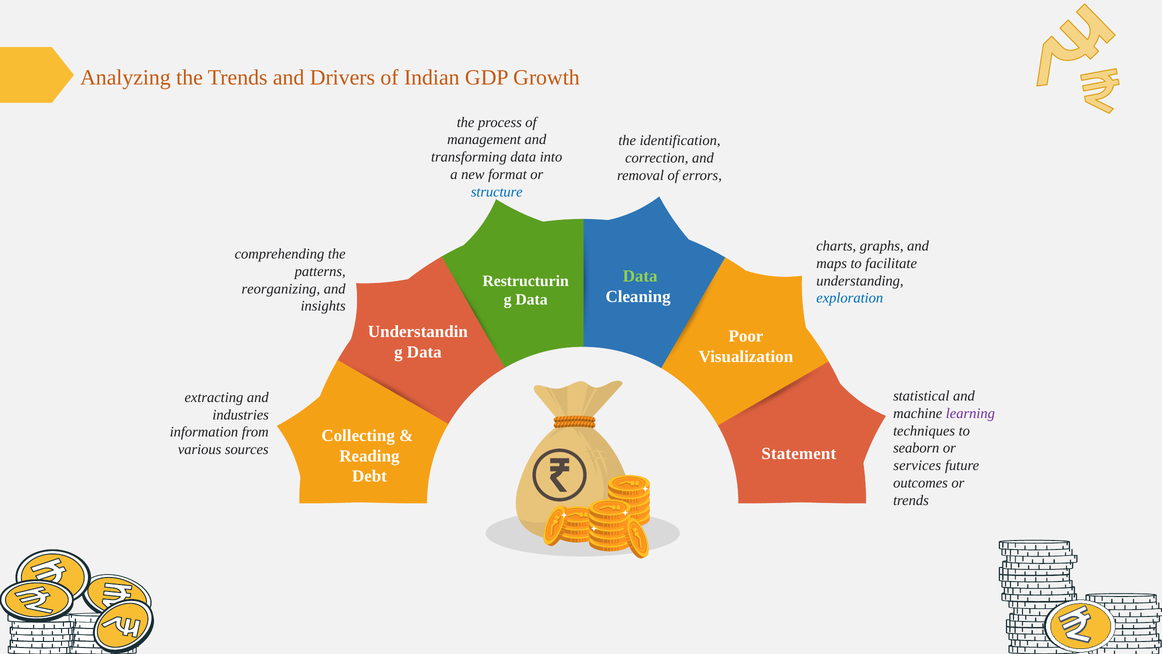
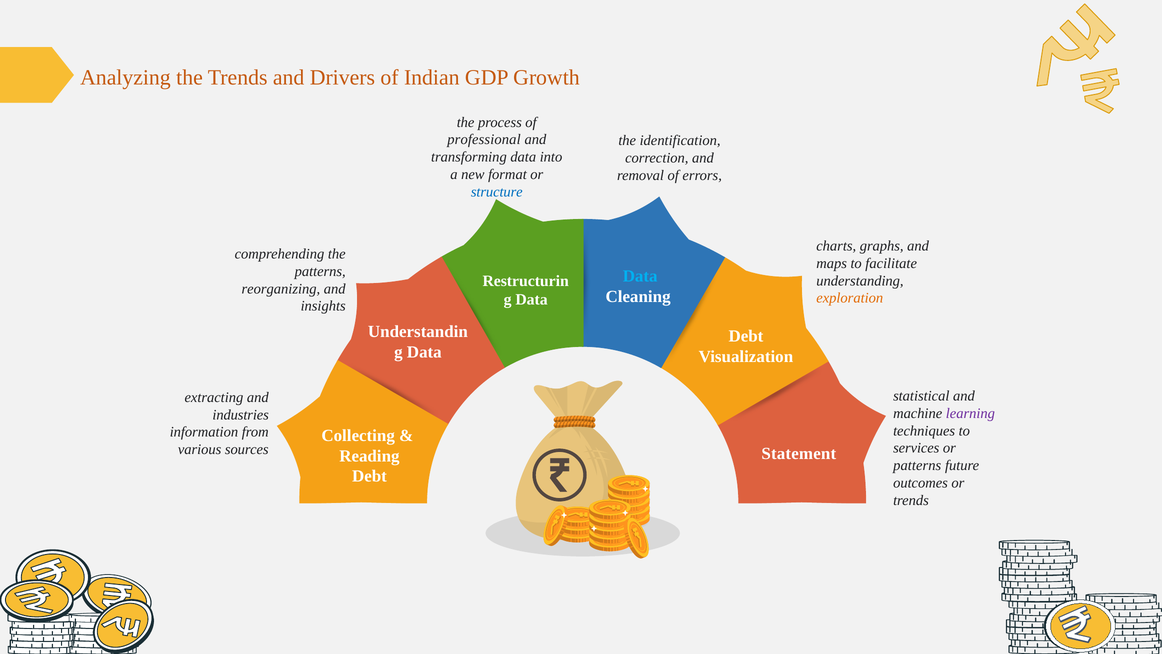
management: management -> professional (484, 140)
Data colour: light green -> light blue (640, 276)
exploration colour: blue -> orange (850, 298)
Poor: Poor -> Debt (746, 336)
seaborn: seaborn -> services (916, 448)
services: services -> patterns (917, 465)
